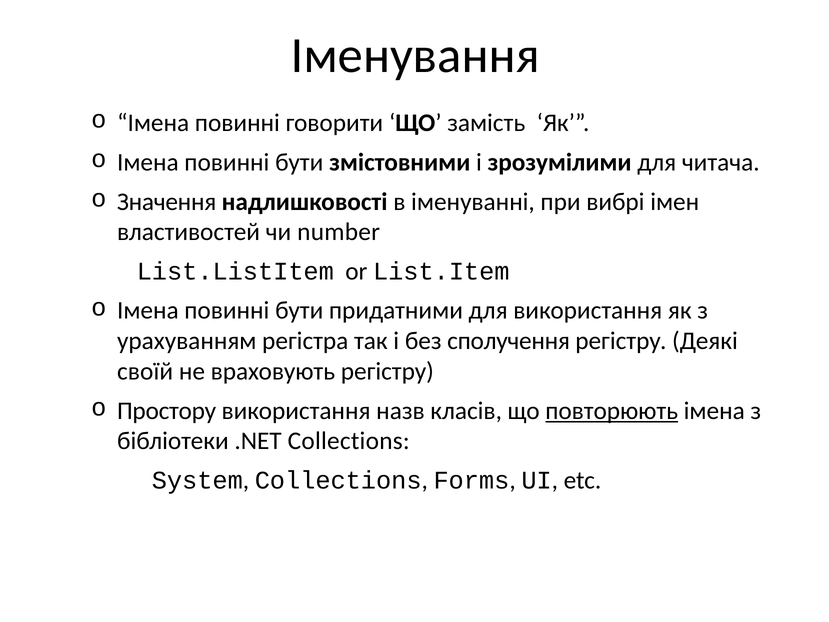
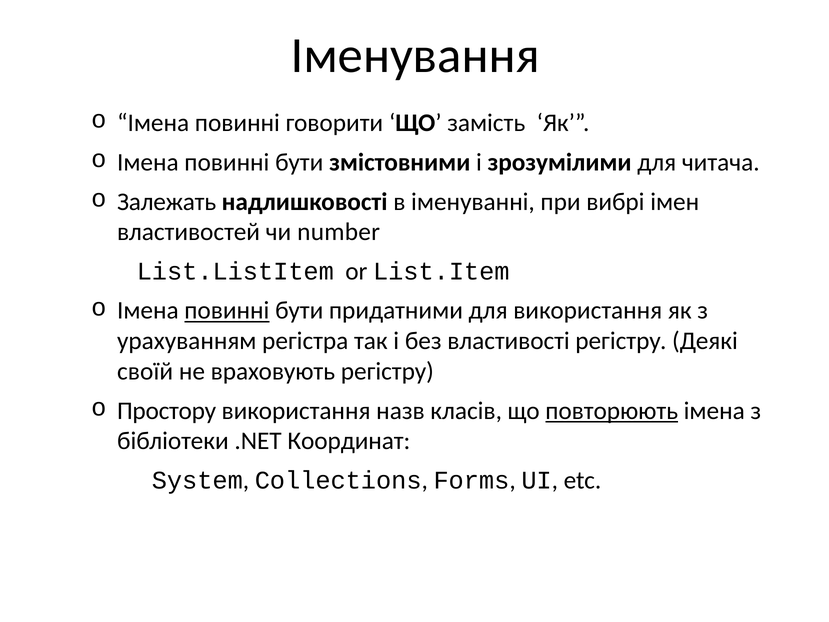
Значення: Значення -> Залежать (167, 202)
повинні underline: none -> present (227, 311)
сполучення: сполучення -> властивості (508, 341)
.NET Collections: Collections -> Координат (349, 441)
